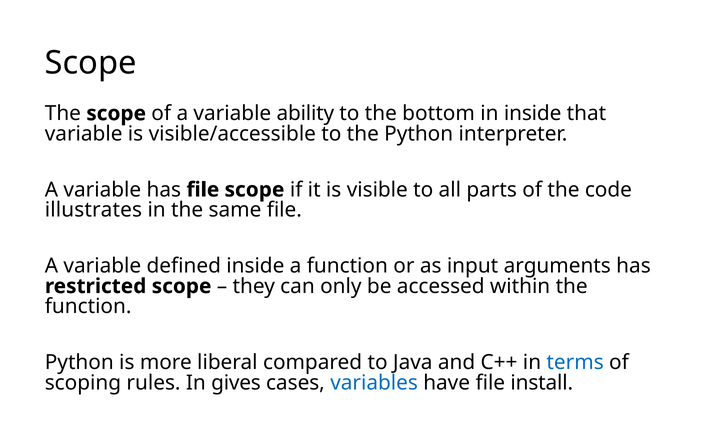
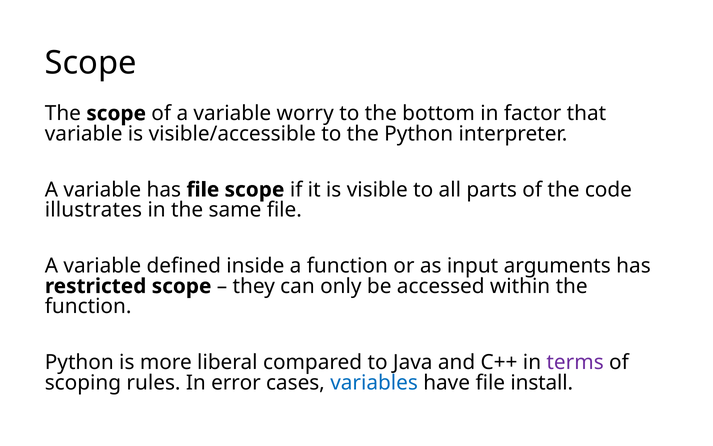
ability: ability -> worry (305, 113)
in inside: inside -> factor (533, 113)
terms colour: blue -> purple (575, 362)
gives: gives -> error (236, 382)
